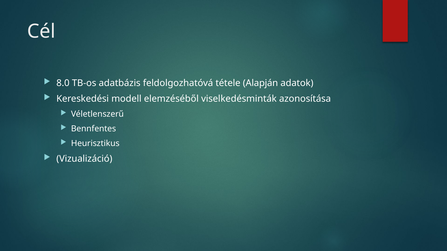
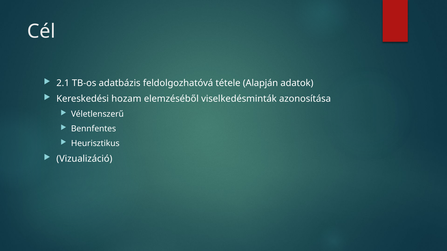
8.0: 8.0 -> 2.1 (63, 83)
modell: modell -> hozam (126, 99)
